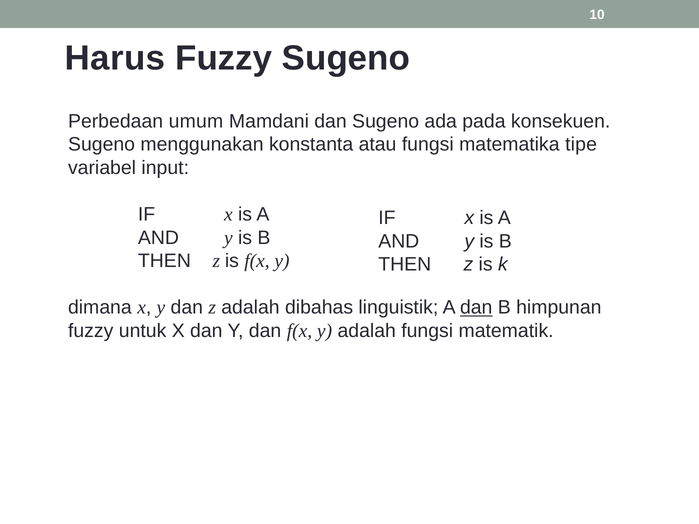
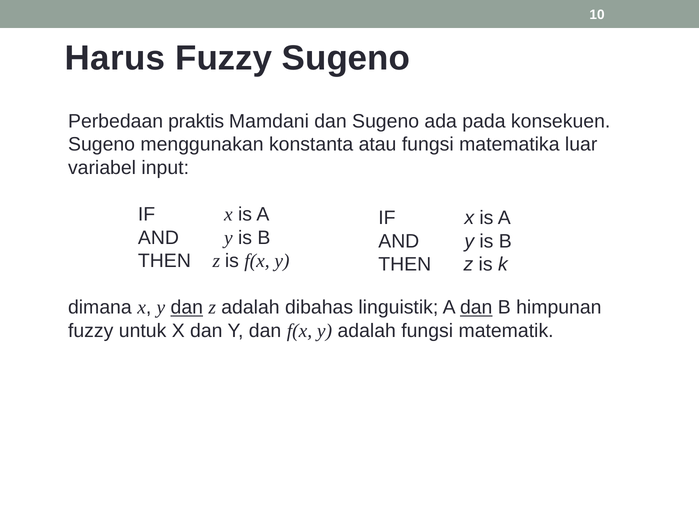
umum: umum -> praktis (196, 121)
tipe: tipe -> luar (581, 145)
dan underline: none -> present (187, 308)
